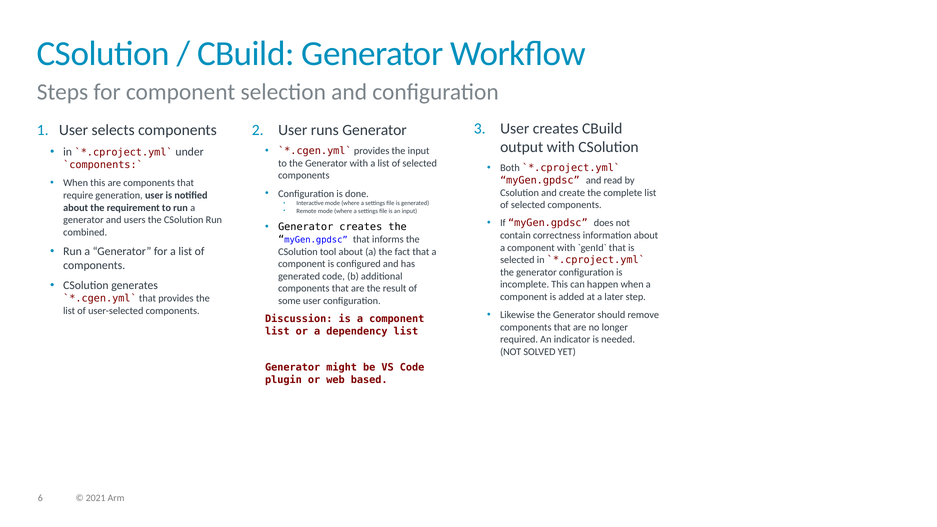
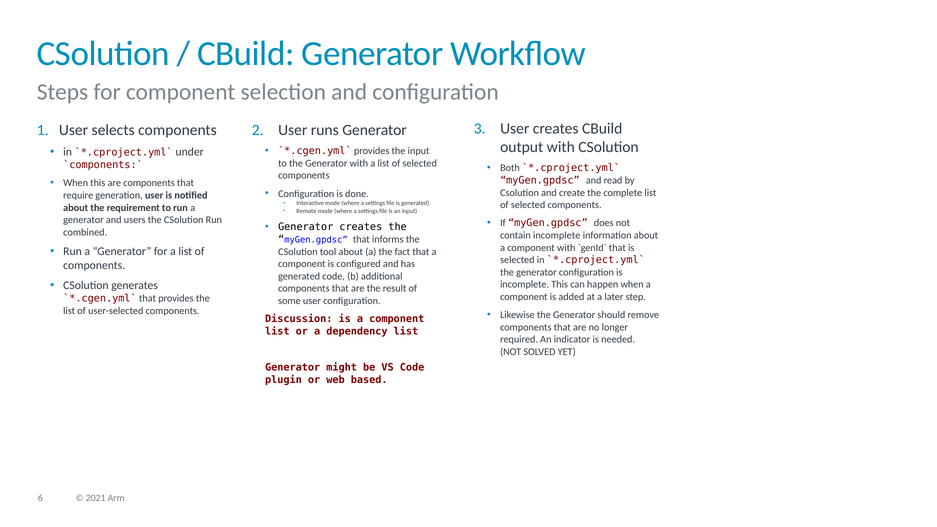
contain correctness: correctness -> incomplete (557, 235)
